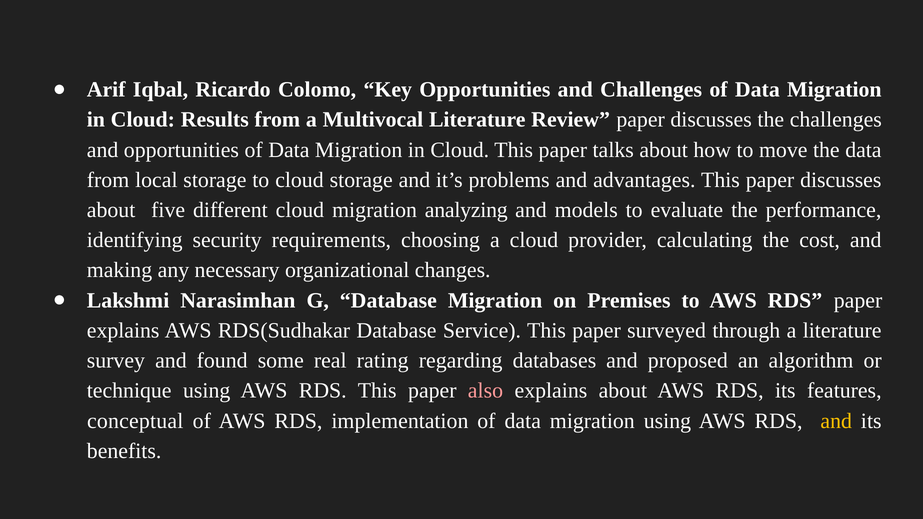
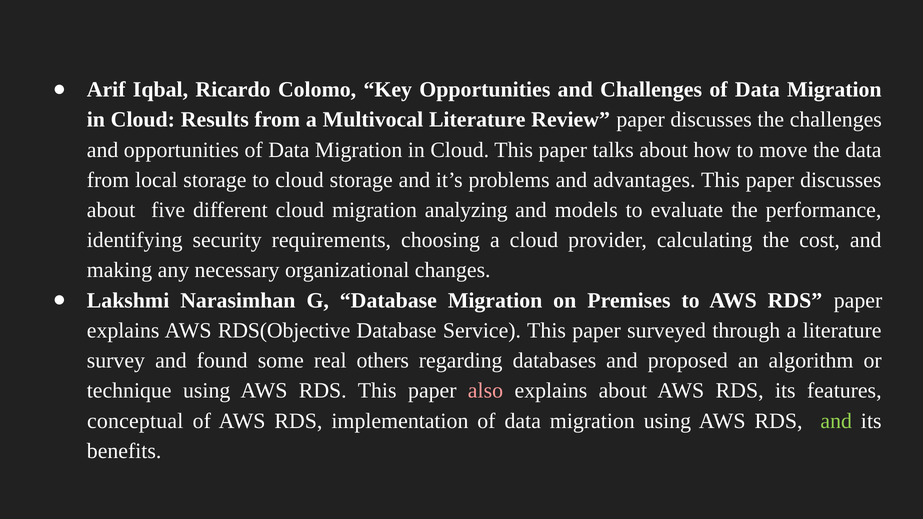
RDS(Sudhakar: RDS(Sudhakar -> RDS(Objective (284, 331)
rating: rating -> others (383, 361)
and colour: yellow -> light green (836, 421)
